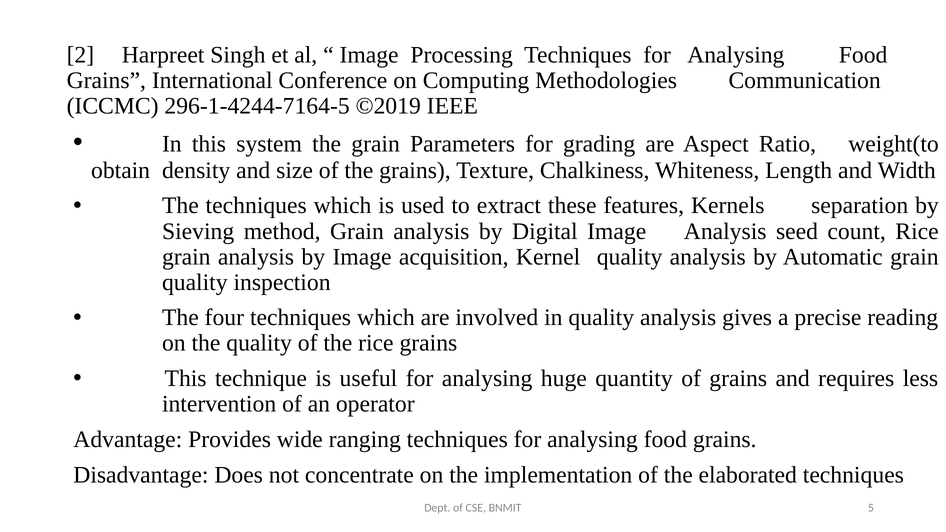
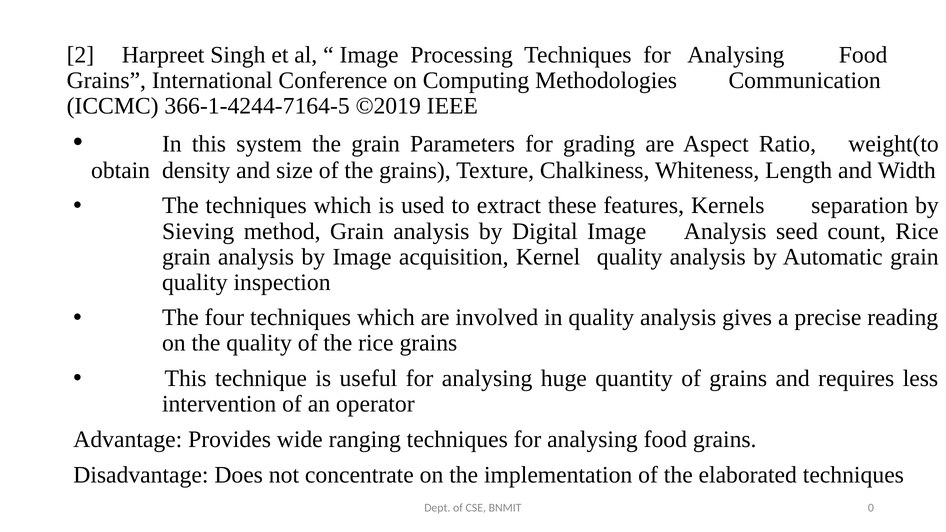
296-1-4244-7164-5: 296-1-4244-7164-5 -> 366-1-4244-7164-5 (257, 106)
5: 5 -> 0 (871, 508)
